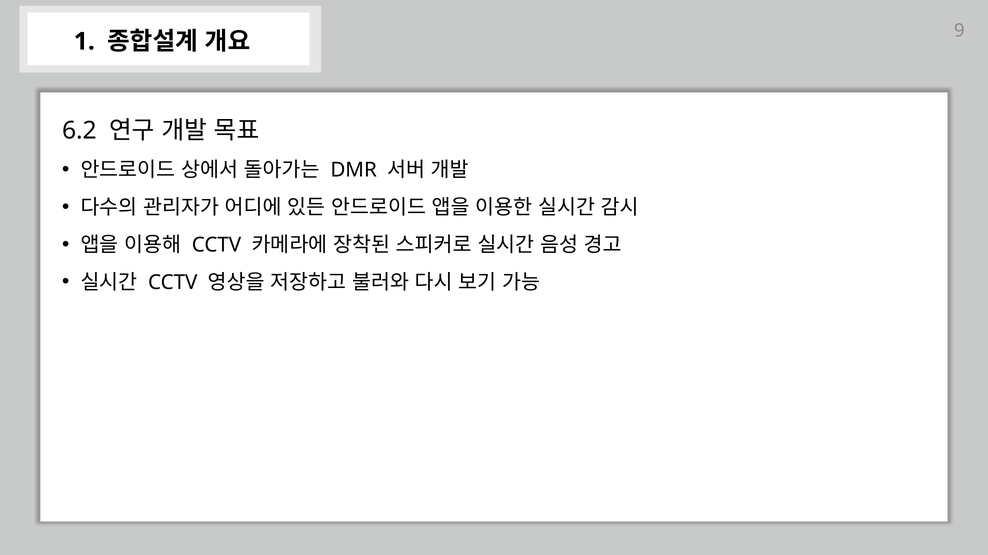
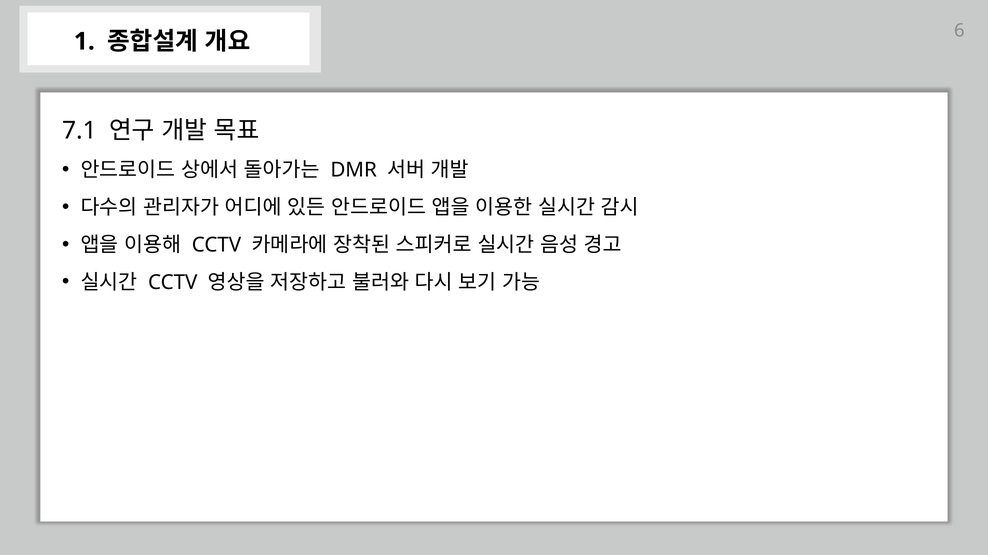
9: 9 -> 6 (959, 31)
6.2: 6.2 -> 7.1 (79, 131)
